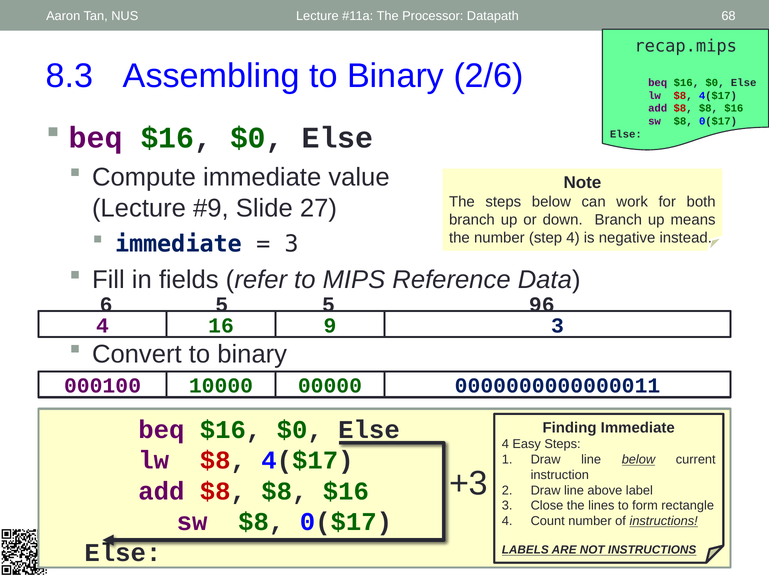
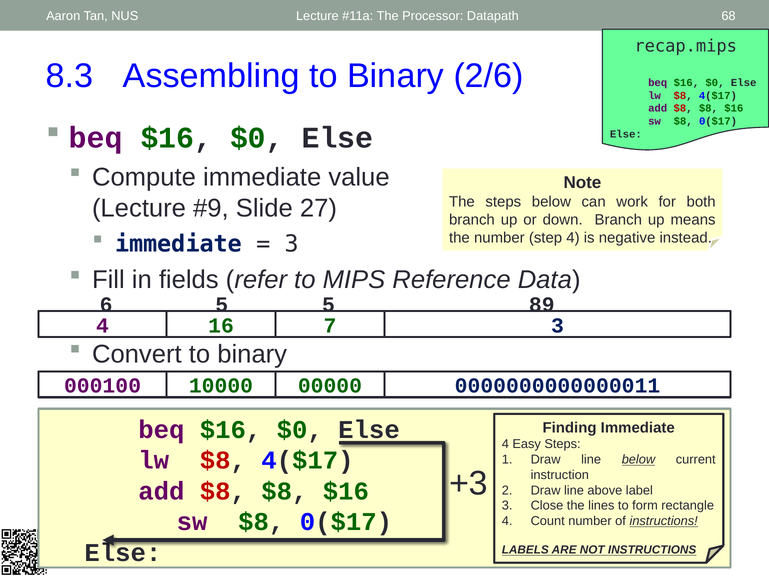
96: 96 -> 89 (542, 305)
9: 9 -> 7 (330, 325)
